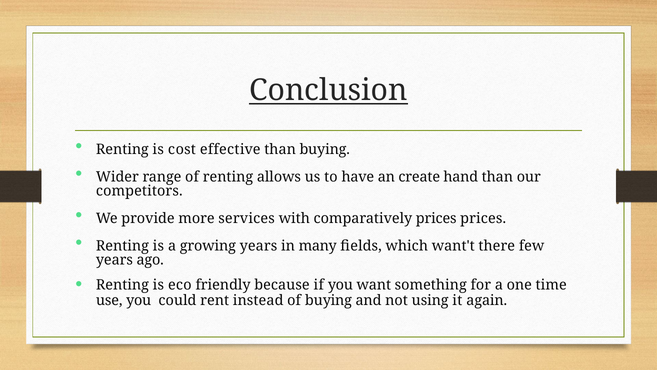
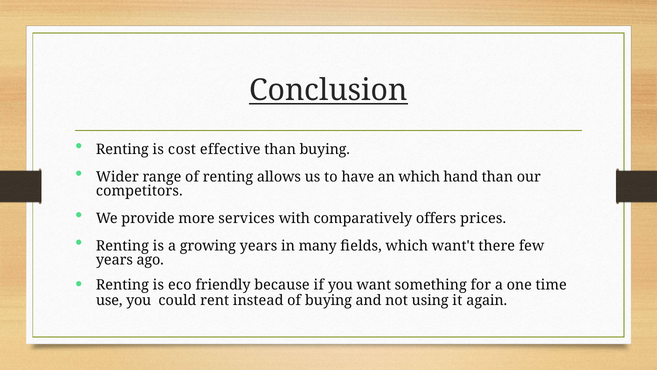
an create: create -> which (419, 177)
comparatively prices: prices -> offers (436, 218)
